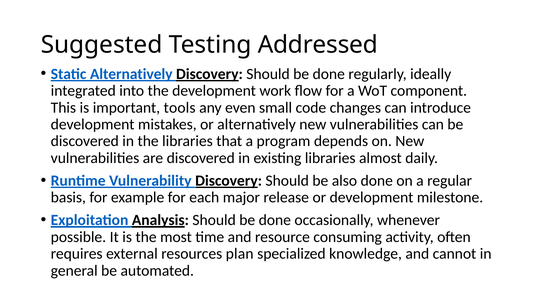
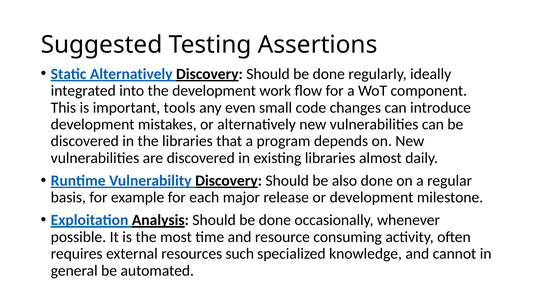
Addressed: Addressed -> Assertions (318, 45)
plan: plan -> such (240, 254)
